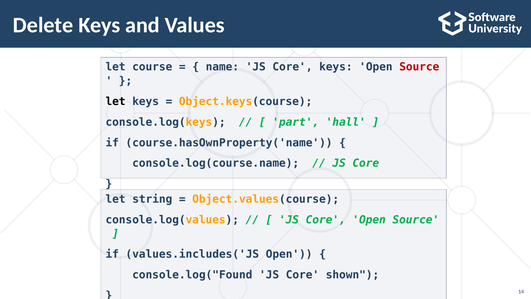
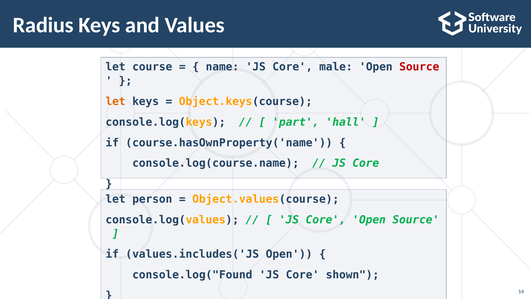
Delete: Delete -> Radius (43, 25)
Core keys: keys -> male (336, 67)
let colour: black -> orange (116, 101)
string: string -> person (152, 199)
